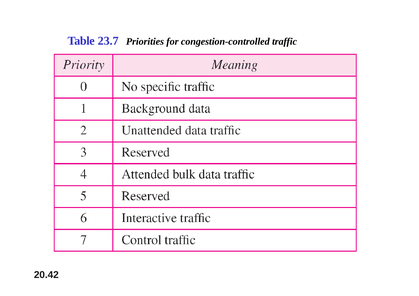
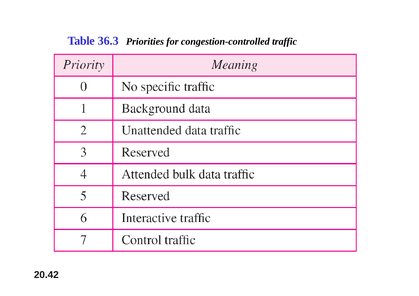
23.7: 23.7 -> 36.3 (108, 41)
